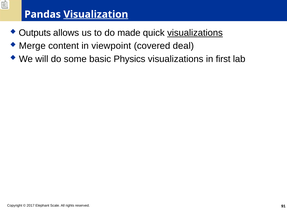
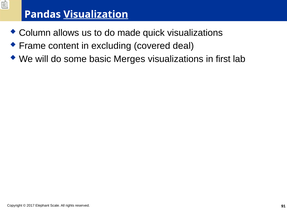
Outputs: Outputs -> Column (35, 33)
visualizations underline: present -> none (195, 33)
Merge: Merge -> Frame (32, 46)
viewpoint: viewpoint -> excluding (111, 46)
Physics: Physics -> Merges (129, 59)
